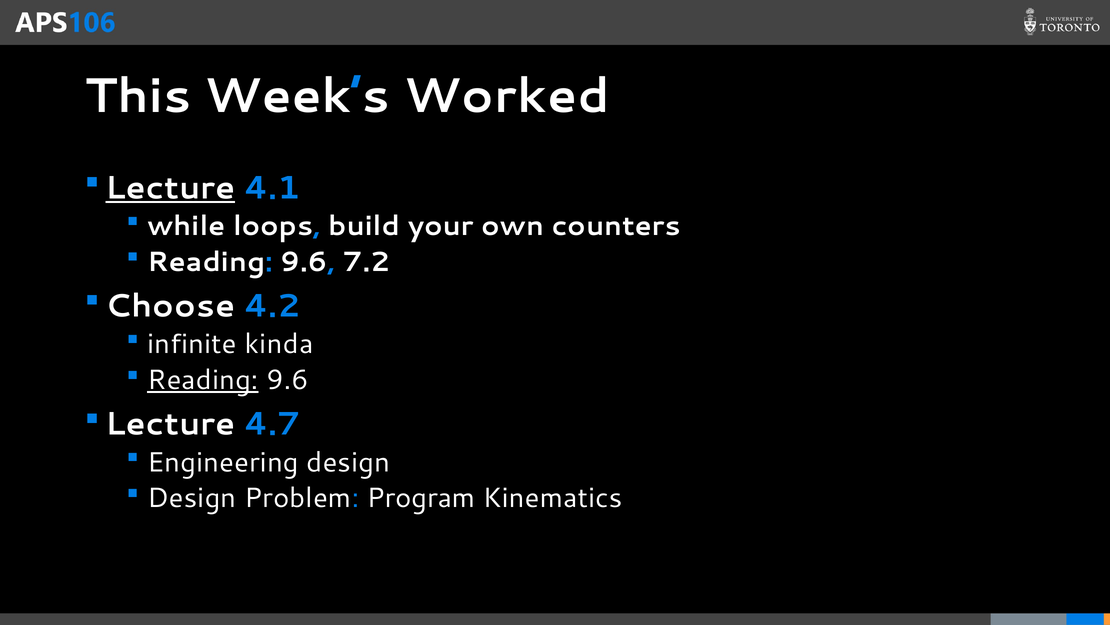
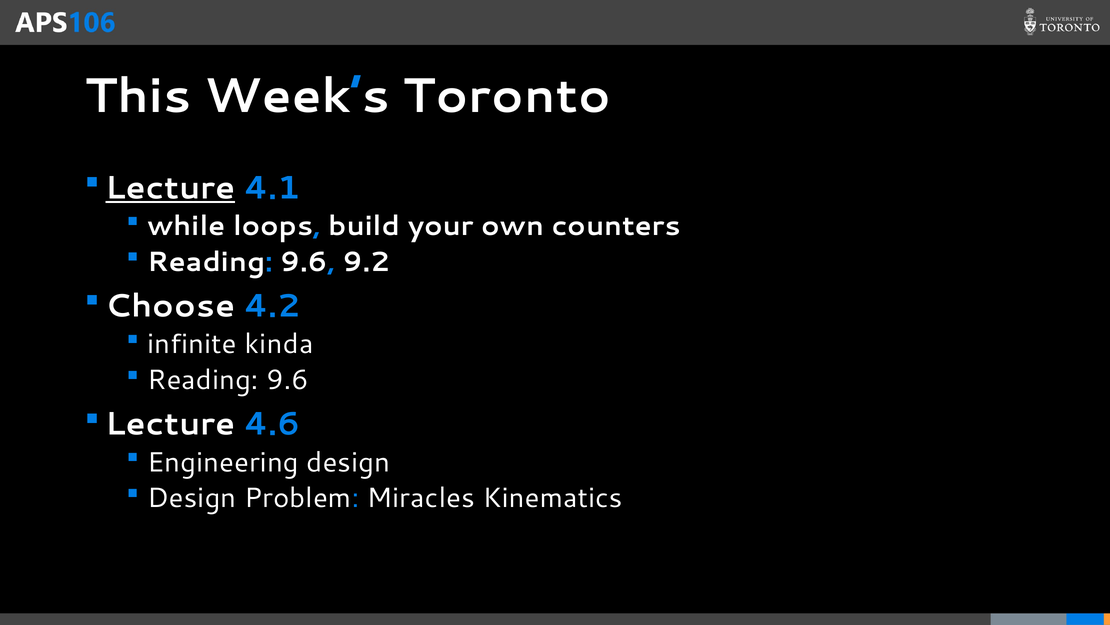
Worked: Worked -> Toronto (507, 96)
7.2: 7.2 -> 9.2 (367, 262)
Reading underline: present -> none (203, 380)
4.7: 4.7 -> 4.6 (272, 424)
Program: Program -> Miracles (421, 498)
